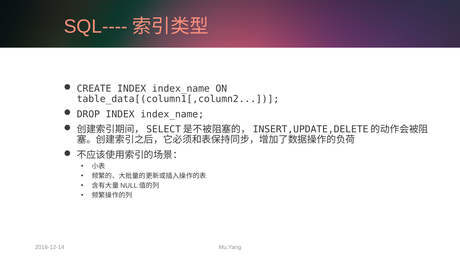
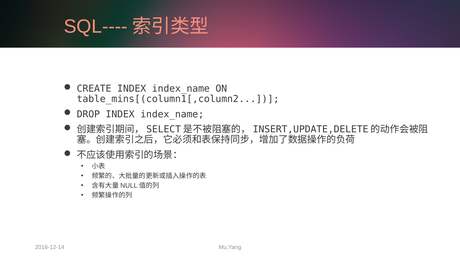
table_data[(column1[,column2: table_data[(column1[,column2 -> table_mins[(column1[,column2 (178, 99)
